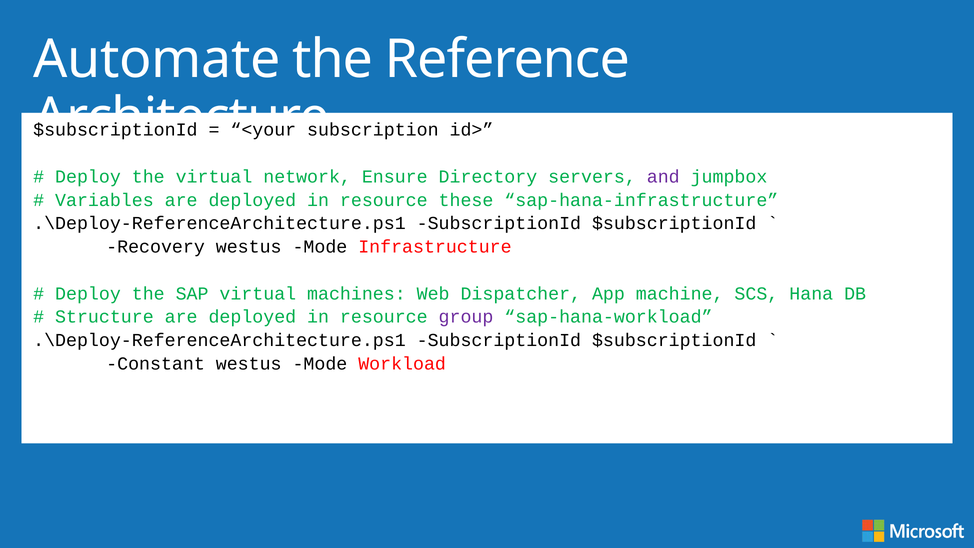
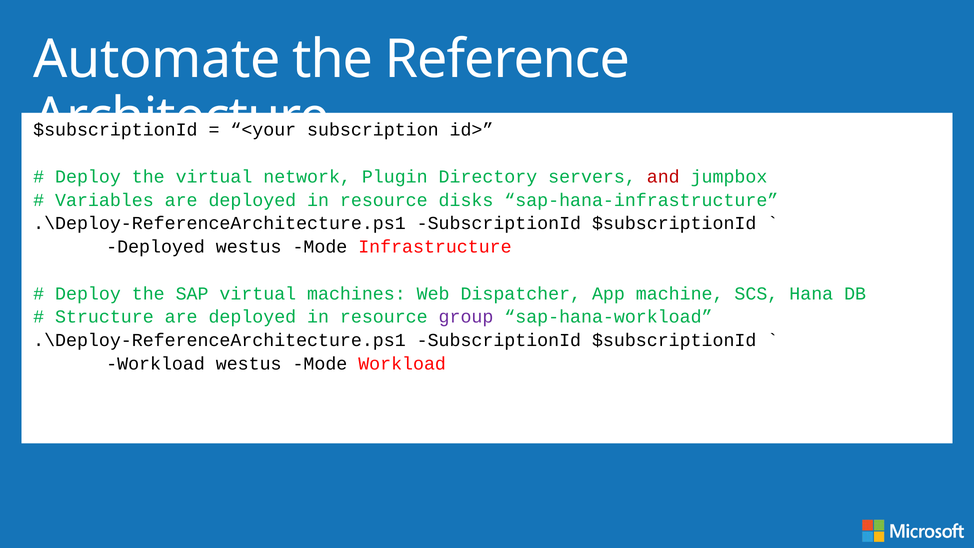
Ensure: Ensure -> Plugin (395, 177)
and colour: purple -> red (663, 177)
these: these -> disks (466, 200)
Recovery: Recovery -> Deployed (156, 247)
Constant: Constant -> Workload (156, 364)
